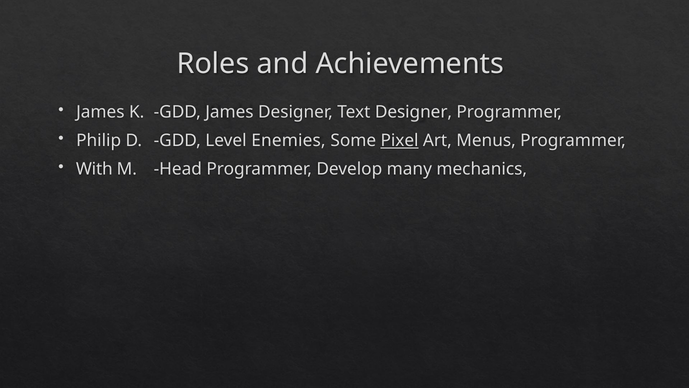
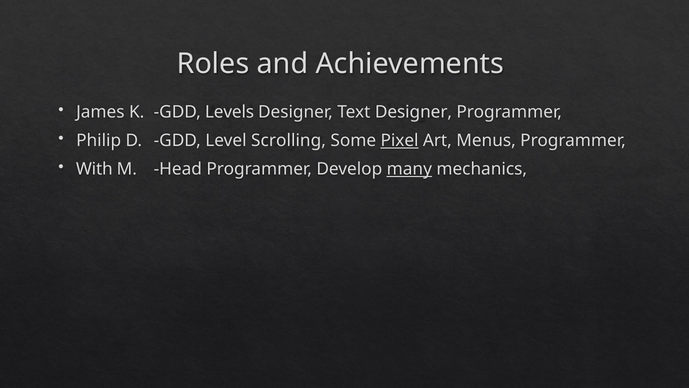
GDD James: James -> Levels (230, 112)
Enemies: Enemies -> Scrolling (289, 140)
many underline: none -> present (409, 169)
